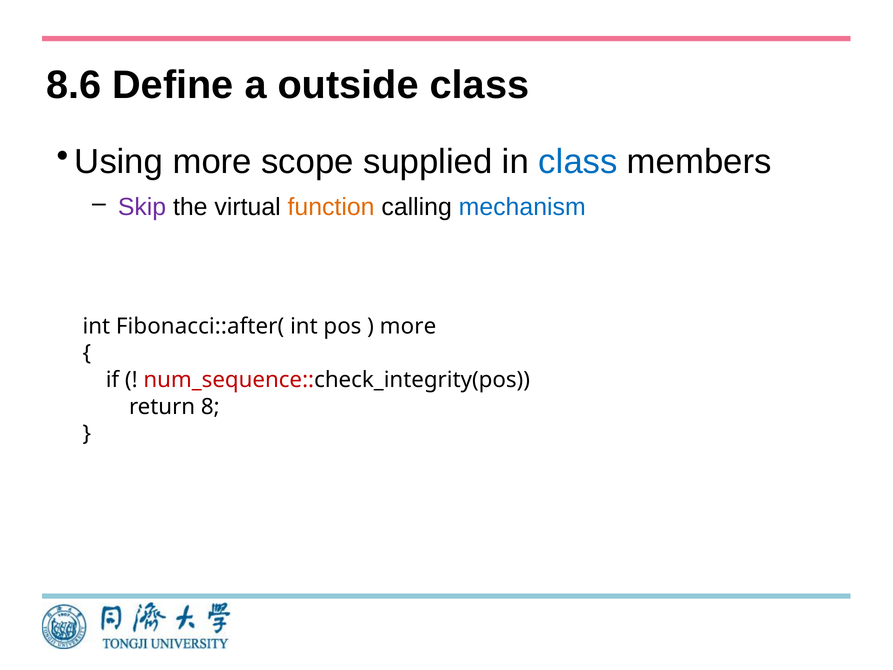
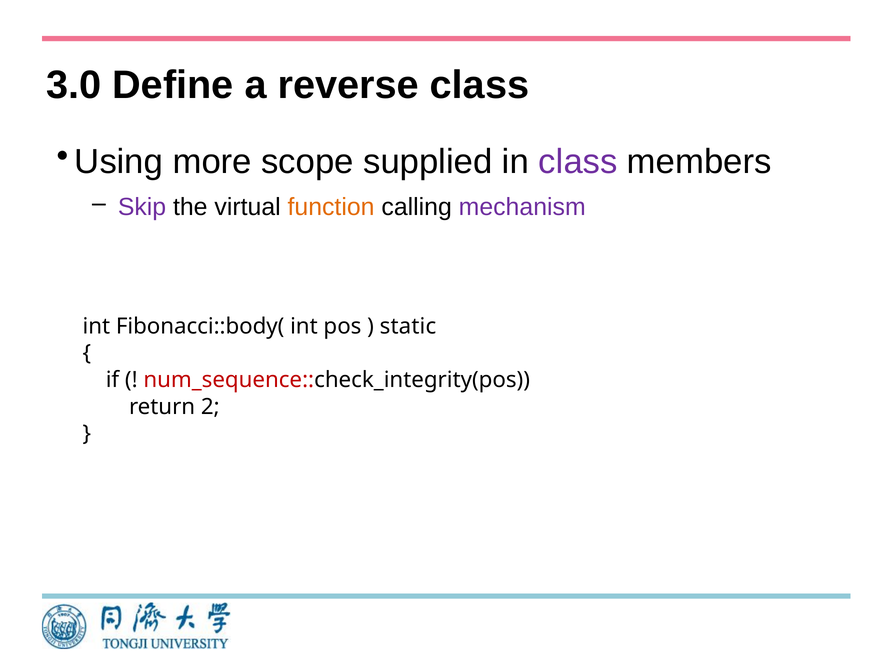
8.6: 8.6 -> 3.0 (74, 85)
outside: outside -> reverse (348, 85)
class colour: blue -> purple (578, 162)
mechanism colour: blue -> purple (522, 207)
Fibonacci::after(: Fibonacci::after( -> Fibonacci::body( (200, 326)
more: more -> static (408, 326)
8: 8 -> 2 (210, 407)
